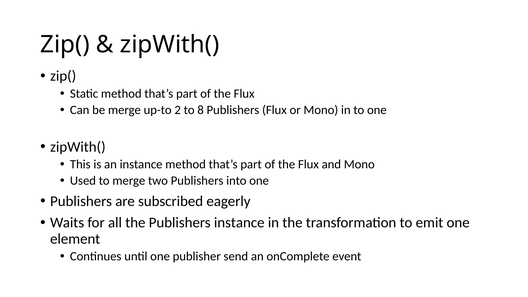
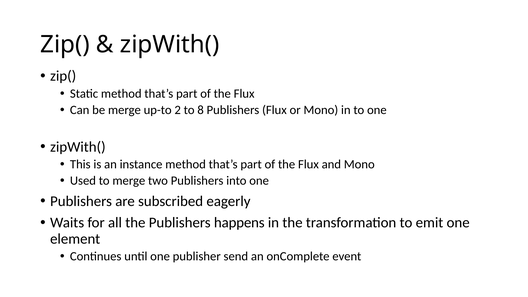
Publishers instance: instance -> happens (239, 223)
